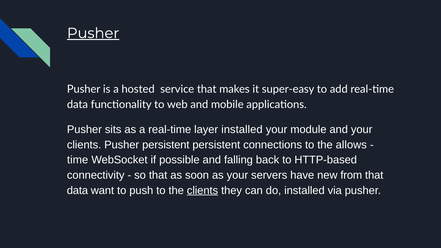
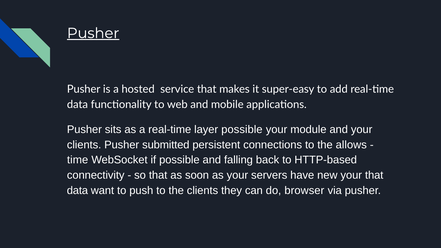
layer installed: installed -> possible (242, 130)
Pusher persistent: persistent -> submitted (166, 145)
new from: from -> your (351, 175)
clients underline: present -> none (203, 190)
do installed: installed -> browser (304, 190)
